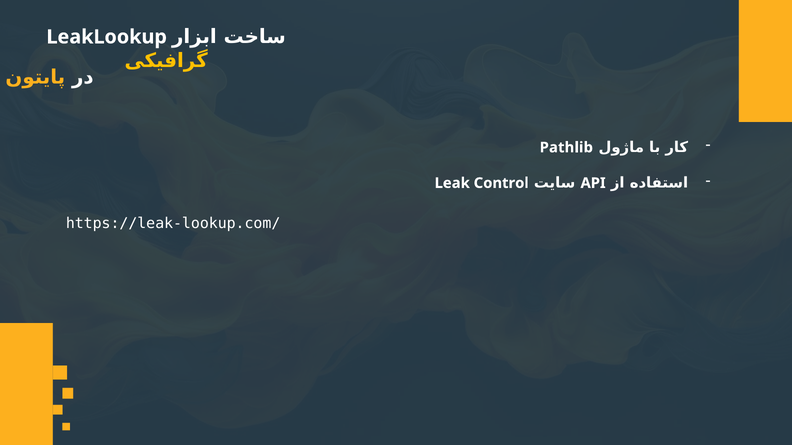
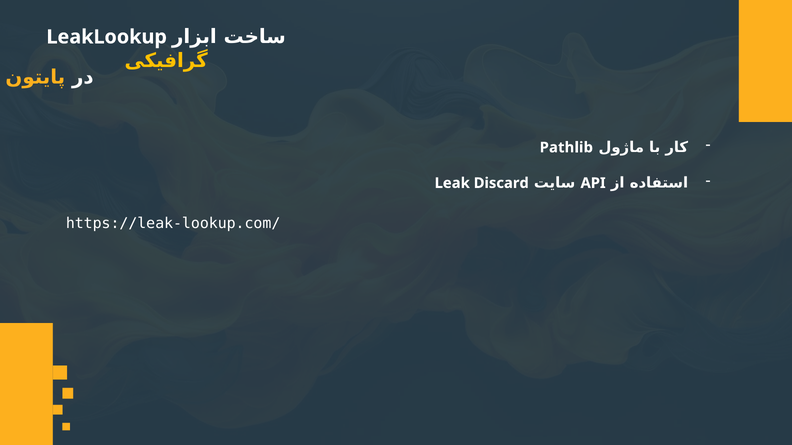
Control: Control -> Discard (501, 183)
